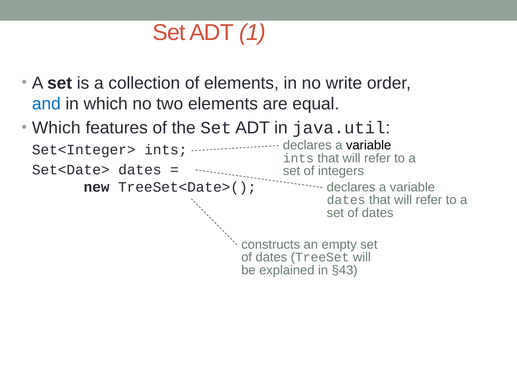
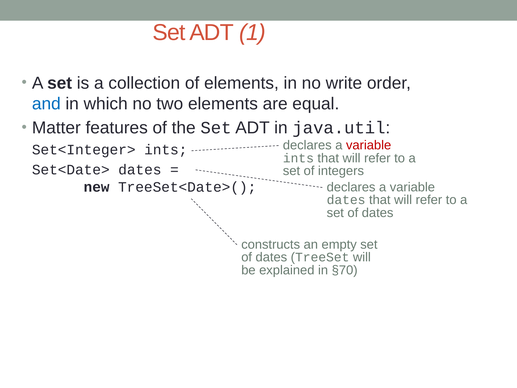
Which: Which -> Matter (56, 128)
variable colour: black -> red (369, 145)
§43: §43 -> §70 (345, 270)
